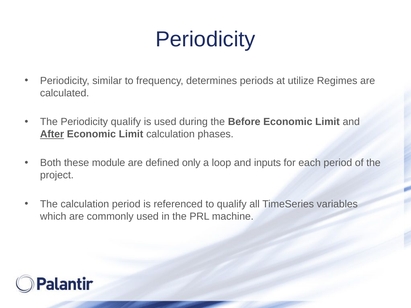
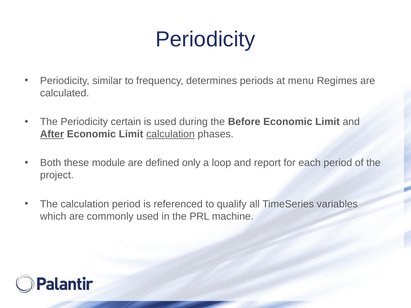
utilize: utilize -> menu (301, 81)
Periodicity qualify: qualify -> certain (126, 122)
calculation underline: none -> present (171, 134)
inputs: inputs -> report (267, 163)
